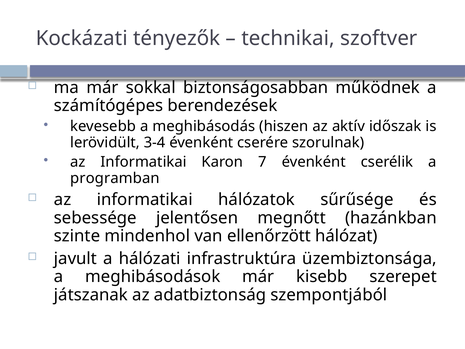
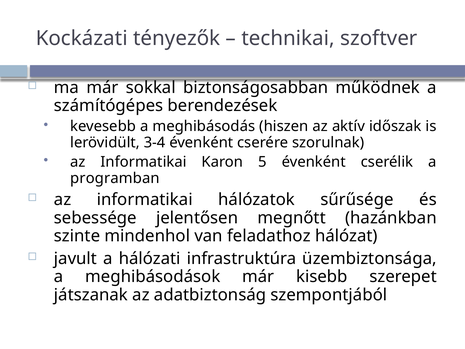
7: 7 -> 5 (262, 162)
ellenőrzött: ellenőrzött -> feladathoz (269, 236)
